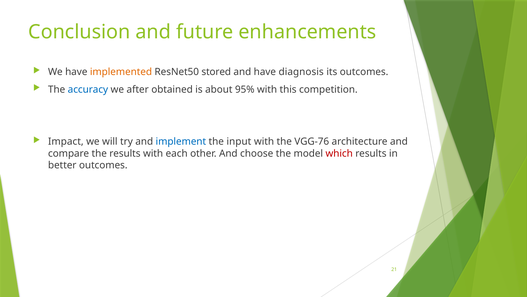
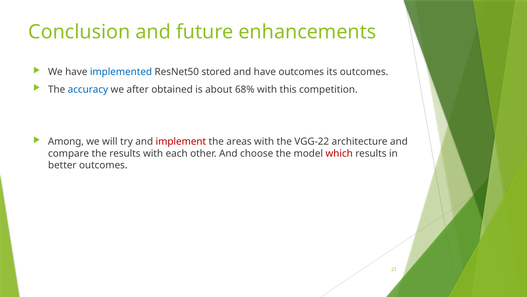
implemented colour: orange -> blue (121, 72)
have diagnosis: diagnosis -> outcomes (301, 72)
95%: 95% -> 68% (245, 89)
Impact: Impact -> Among (66, 141)
implement colour: blue -> red (181, 141)
input: input -> areas (239, 141)
VGG-76: VGG-76 -> VGG-22 (312, 141)
